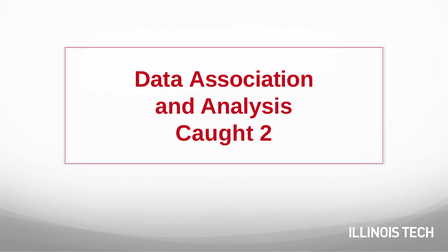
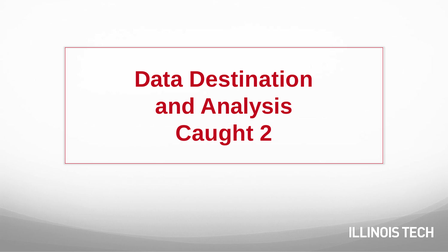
Association: Association -> Destination (251, 80)
